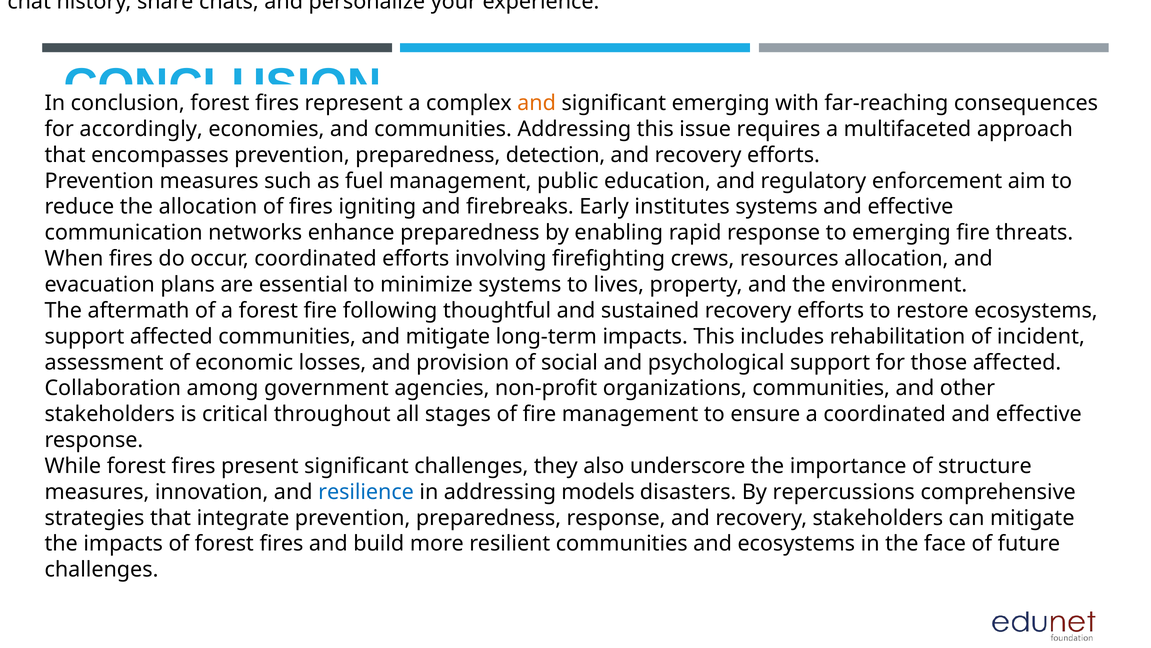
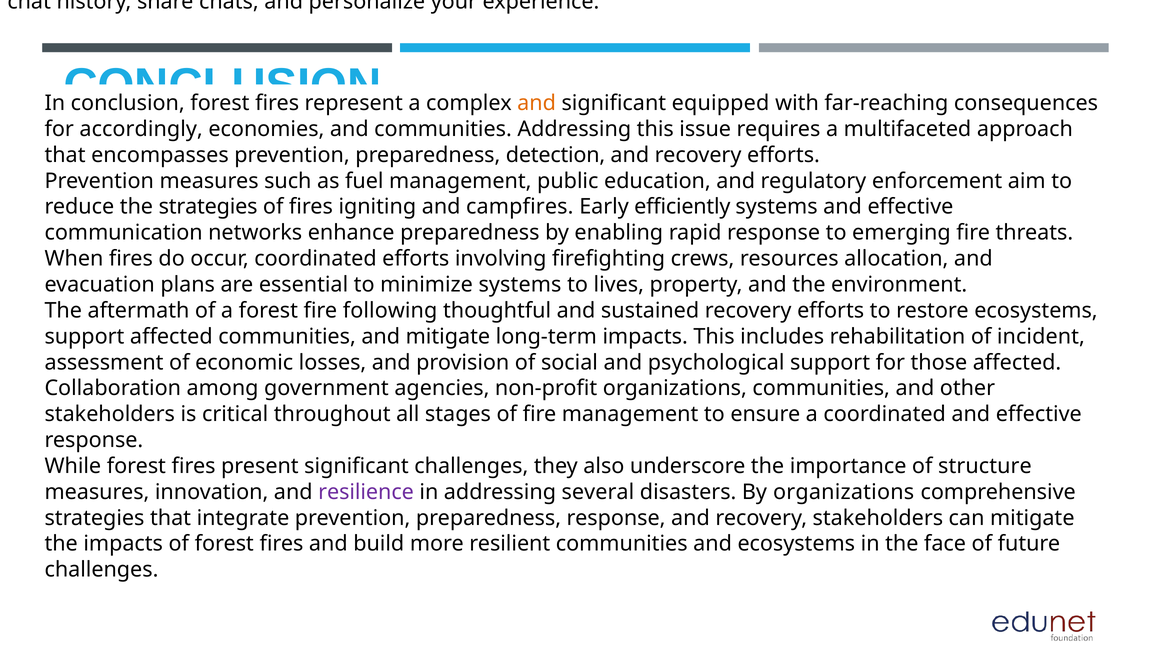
significant emerging: emerging -> equipped (721, 103)
the allocation: allocation -> strategies (208, 207)
firebreaks: firebreaks -> campfires (520, 207)
institutes: institutes -> efficiently (682, 207)
resilience colour: blue -> purple (366, 492)
models: models -> several (598, 492)
By repercussions: repercussions -> organizations (844, 492)
